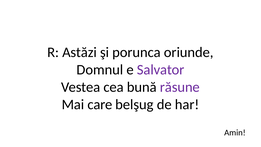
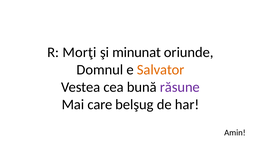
Astăzi: Astăzi -> Morţi (79, 52)
porunca: porunca -> minunat (137, 52)
Salvator colour: purple -> orange (161, 70)
